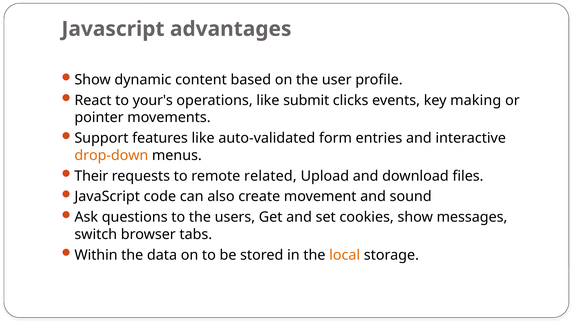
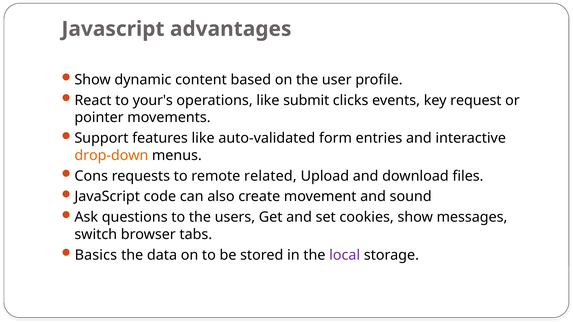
making: making -> request (476, 100)
Their: Their -> Cons (91, 176)
Within: Within -> Basics (96, 255)
local colour: orange -> purple (345, 255)
